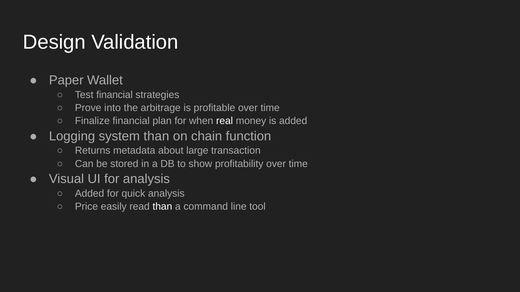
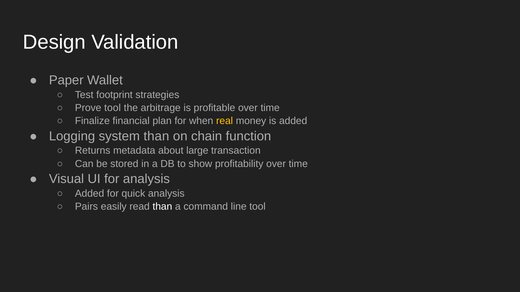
Test financial: financial -> footprint (114, 95)
Prove into: into -> tool (113, 108)
real colour: white -> yellow (225, 121)
Price: Price -> Pairs (86, 207)
